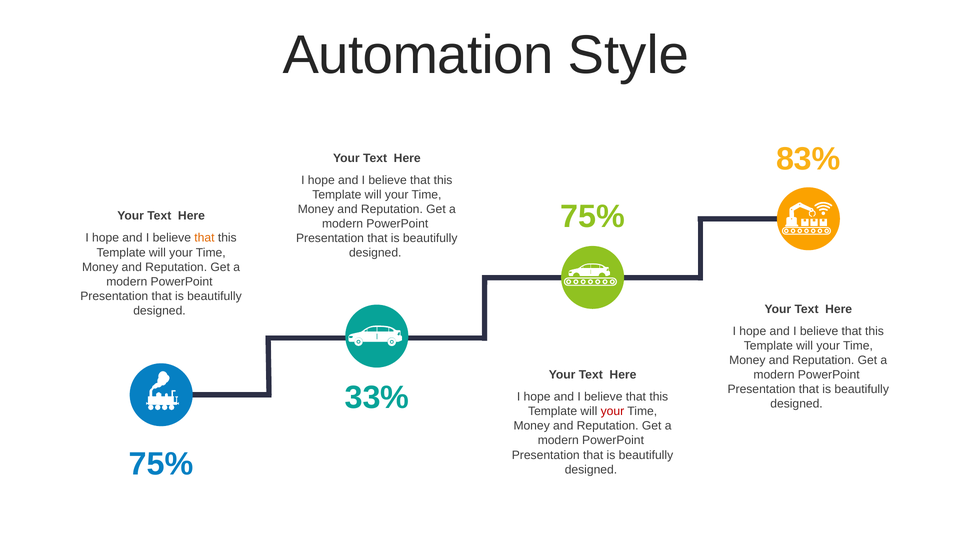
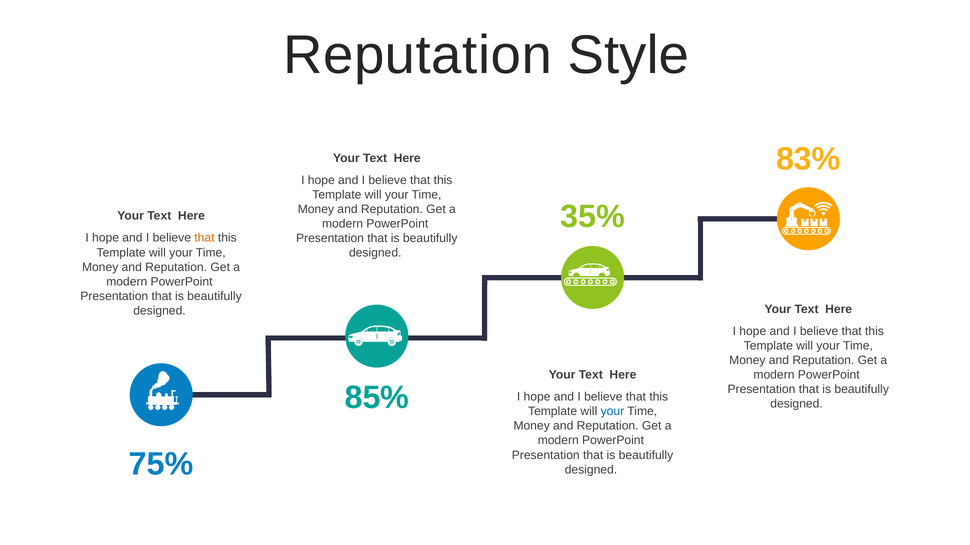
Automation: Automation -> Reputation (418, 55)
75%: 75% -> 35% (593, 217)
33%: 33% -> 85% (377, 398)
your colour: red -> blue (612, 412)
